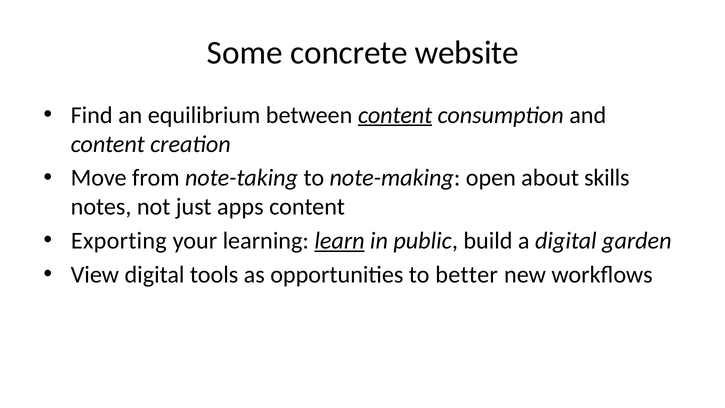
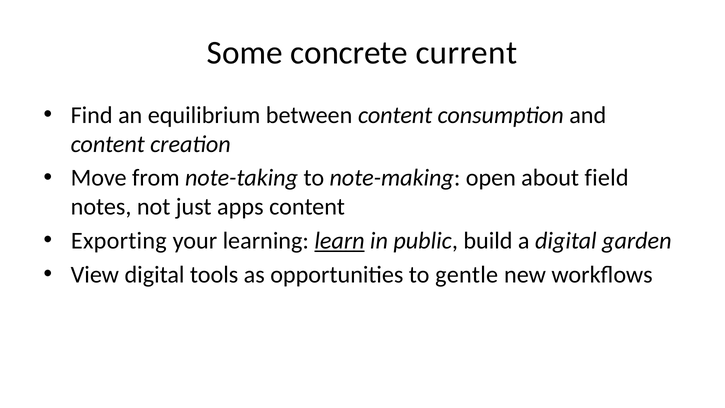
website: website -> current (466, 53)
content underline: present -> none (395, 115)
skills: skills -> field (607, 178)
better: better -> gentle (467, 274)
